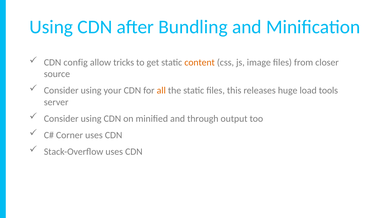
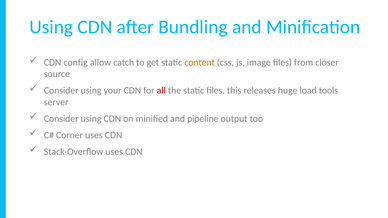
tricks: tricks -> catch (124, 62)
all colour: orange -> red (161, 91)
through: through -> pipeline (203, 119)
